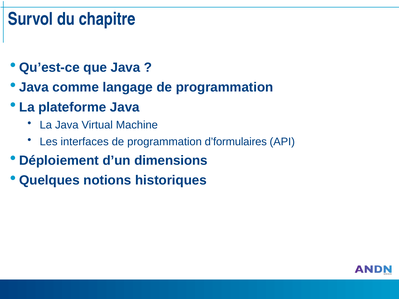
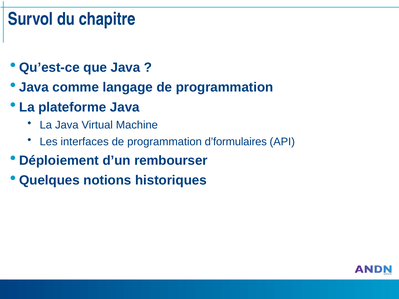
dimensions: dimensions -> rembourser (171, 161)
